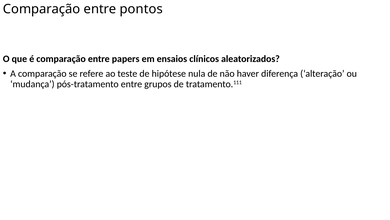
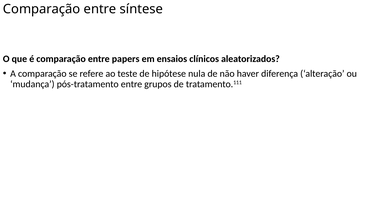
pontos: pontos -> síntese (141, 9)
